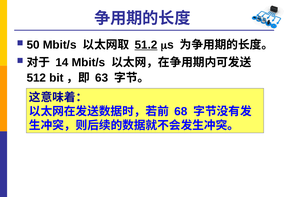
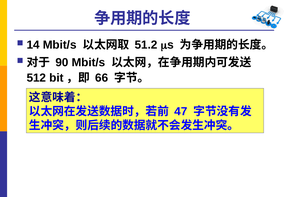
50: 50 -> 14 (33, 45)
51.2 underline: present -> none (146, 45)
14: 14 -> 90 (62, 62)
63: 63 -> 66 (102, 78)
68: 68 -> 47 (181, 111)
